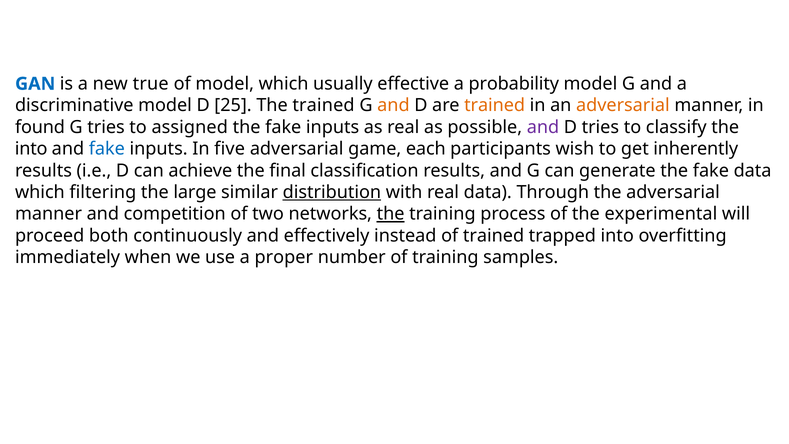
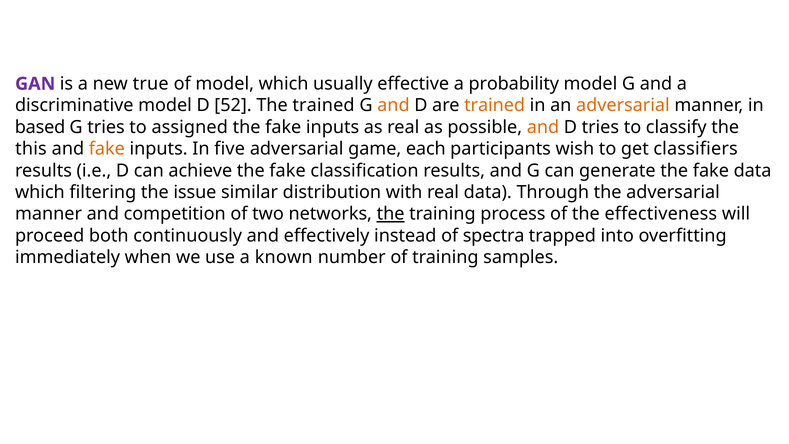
GAN colour: blue -> purple (35, 84)
25: 25 -> 52 (233, 105)
found: found -> based (40, 127)
and colour: purple -> orange (543, 127)
into: into -> this (31, 149)
fake colour: blue -> orange (107, 149)
inherently: inherently -> classifiers (696, 149)
achieve the final: final -> fake (288, 171)
large: large -> issue (195, 192)
distribution underline: present -> none (332, 192)
experimental: experimental -> effectiveness (661, 214)
of trained: trained -> spectra (494, 236)
proper: proper -> known (284, 257)
